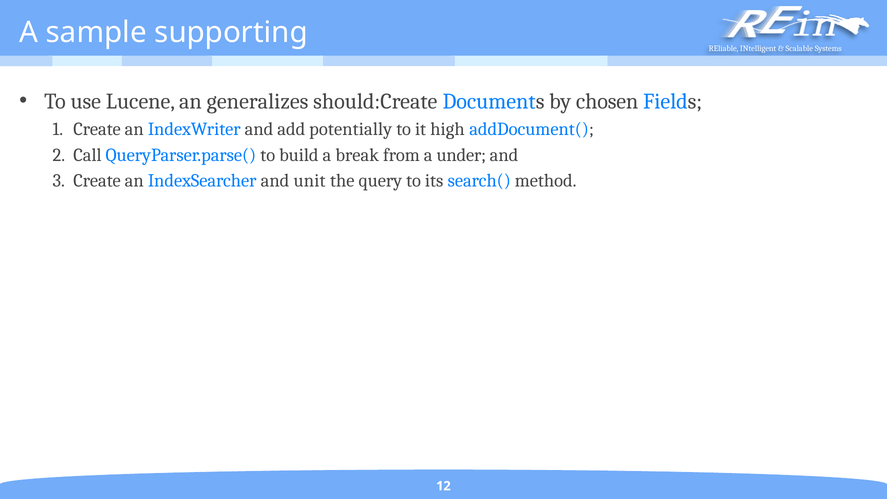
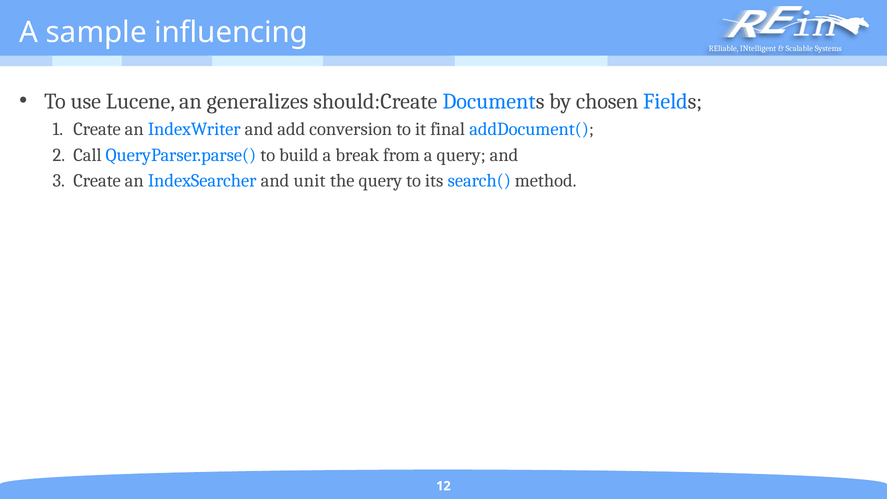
supporting: supporting -> influencing (231, 32)
potentially: potentially -> conversion (351, 129)
high: high -> final (448, 129)
a under: under -> query (461, 155)
